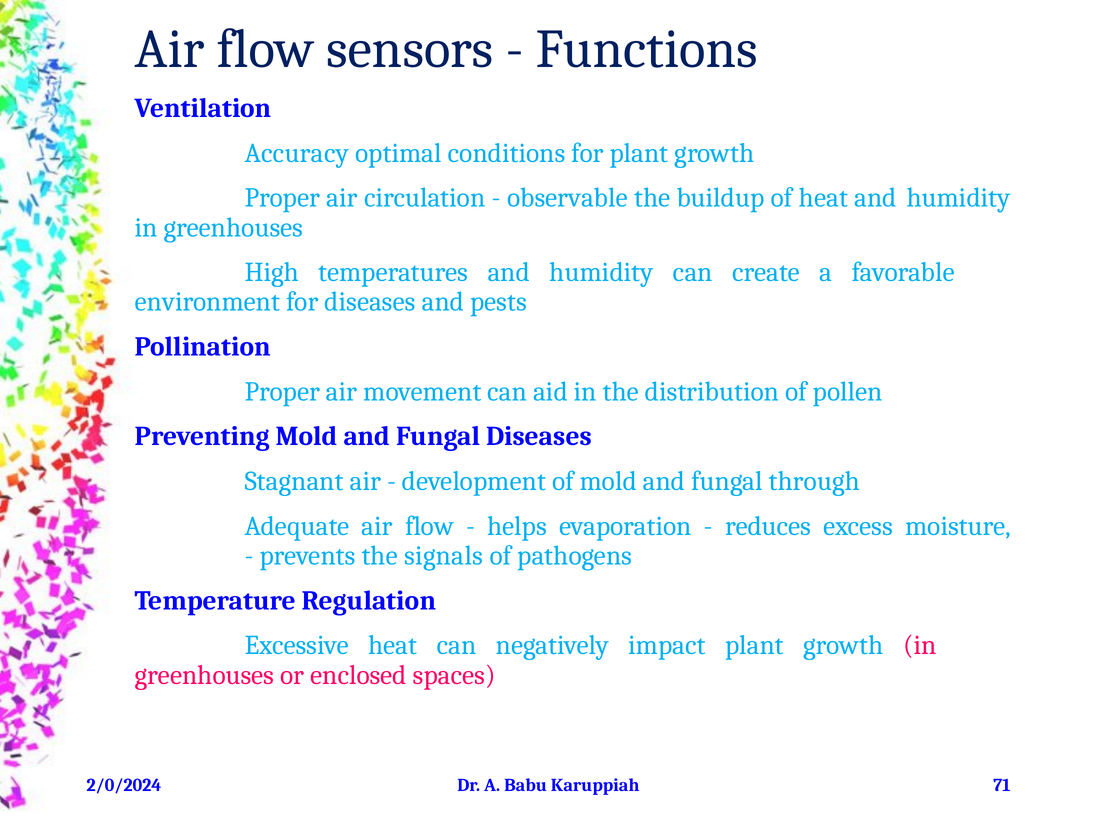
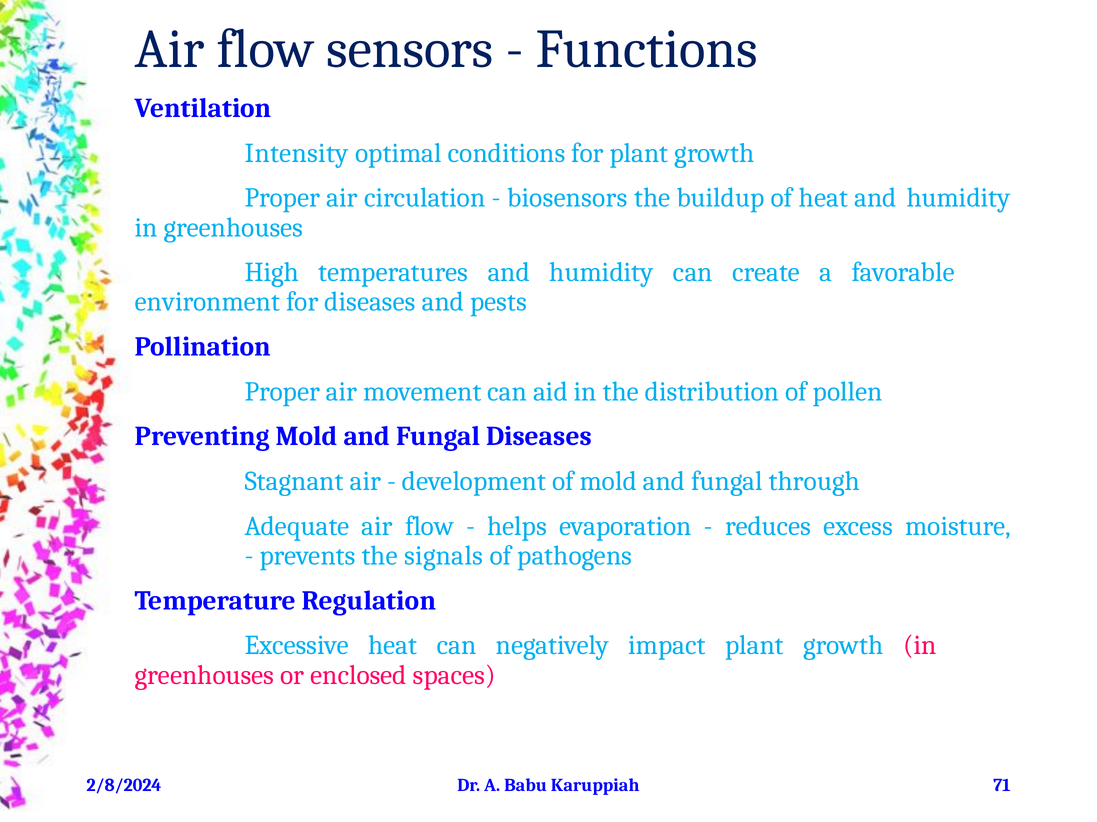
Accuracy: Accuracy -> Intensity (297, 153)
observable: observable -> biosensors (567, 198)
2/0/2024: 2/0/2024 -> 2/8/2024 (124, 786)
